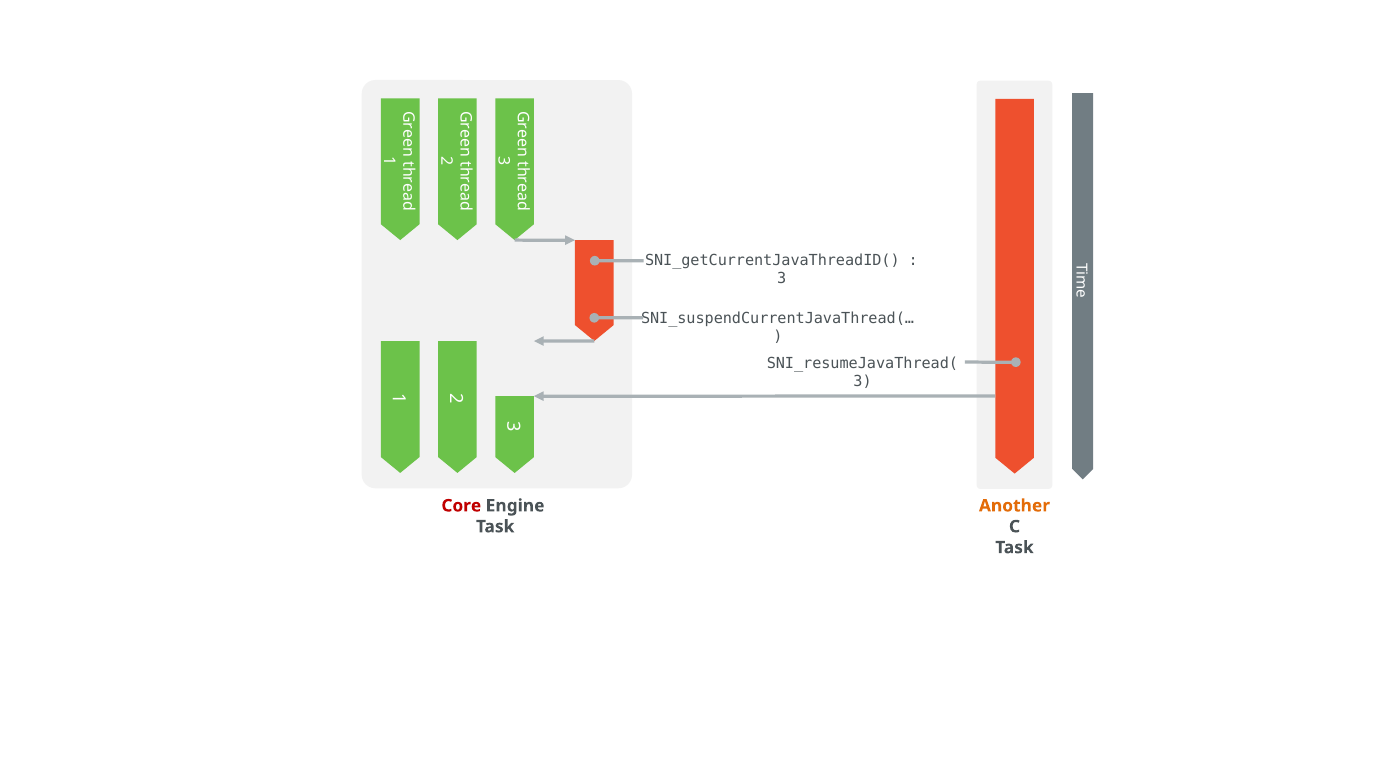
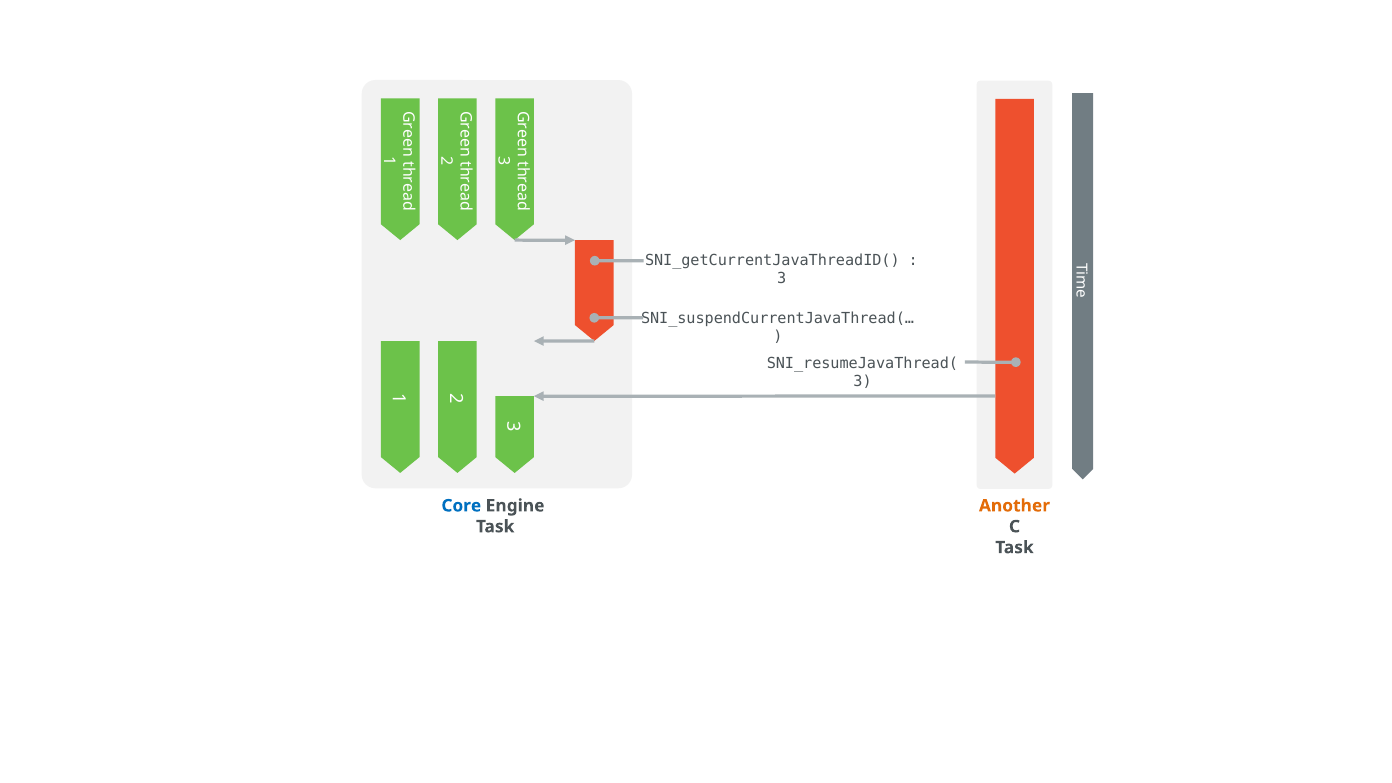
Core colour: red -> blue (461, 506)
